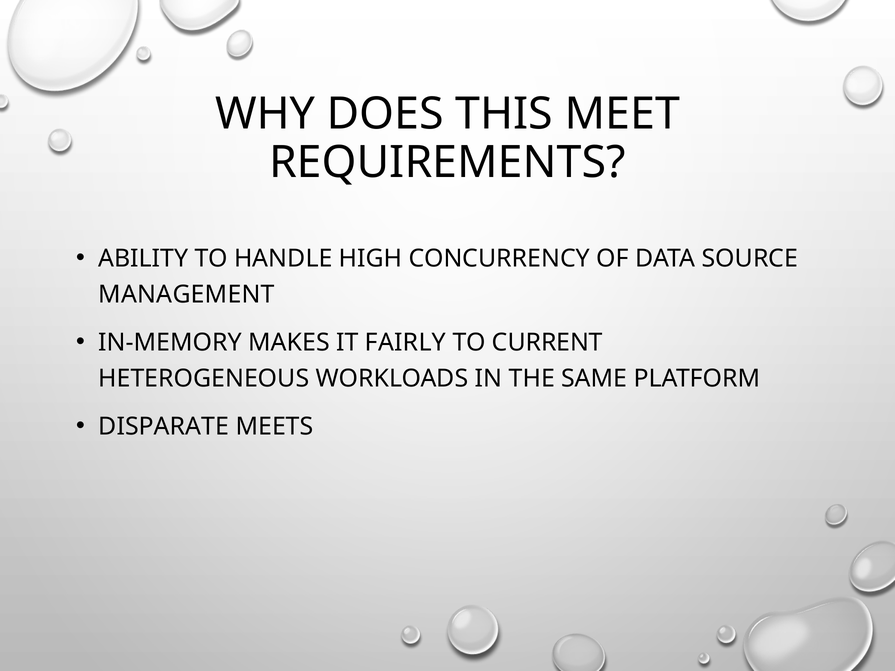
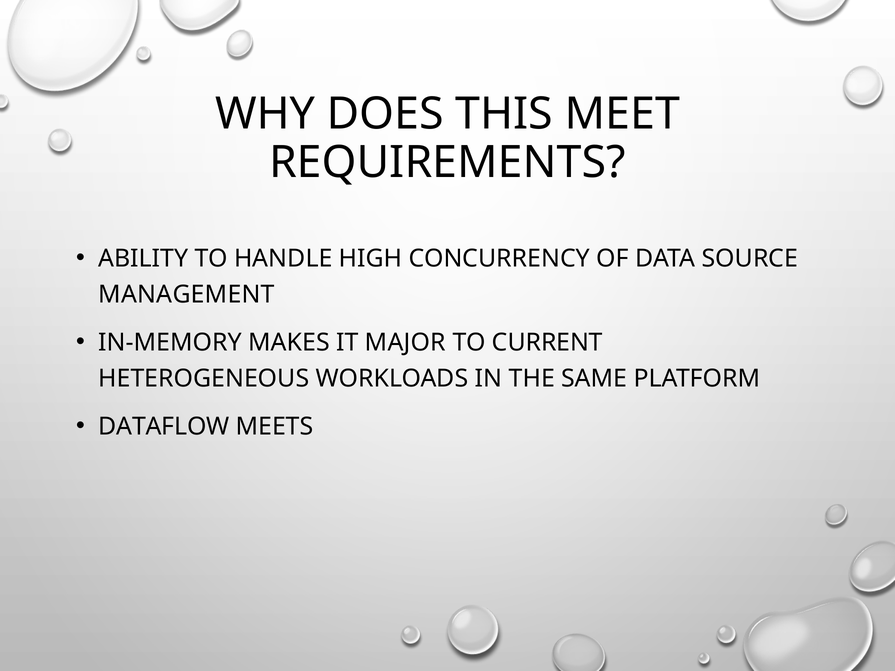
FAIRLY: FAIRLY -> MAJOR (405, 343)
DISPARATE: DISPARATE -> DATAFLOW (164, 427)
